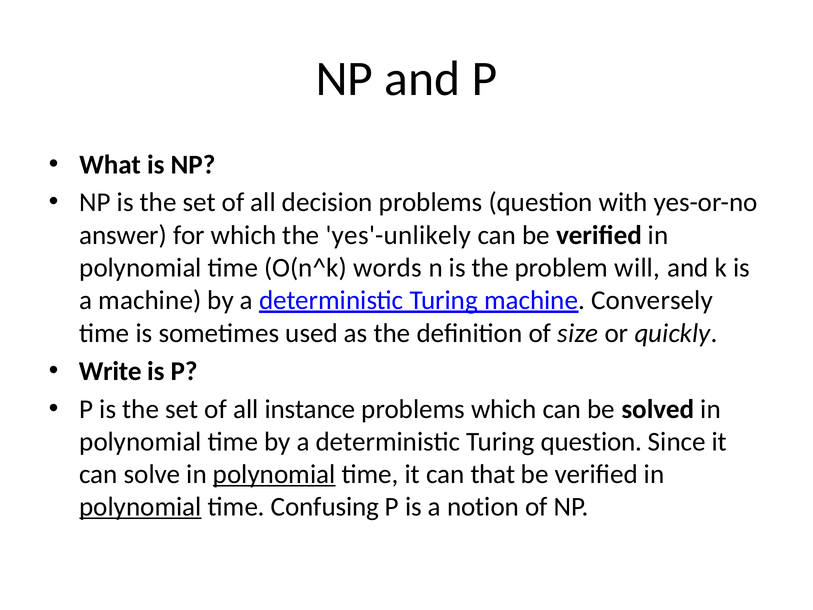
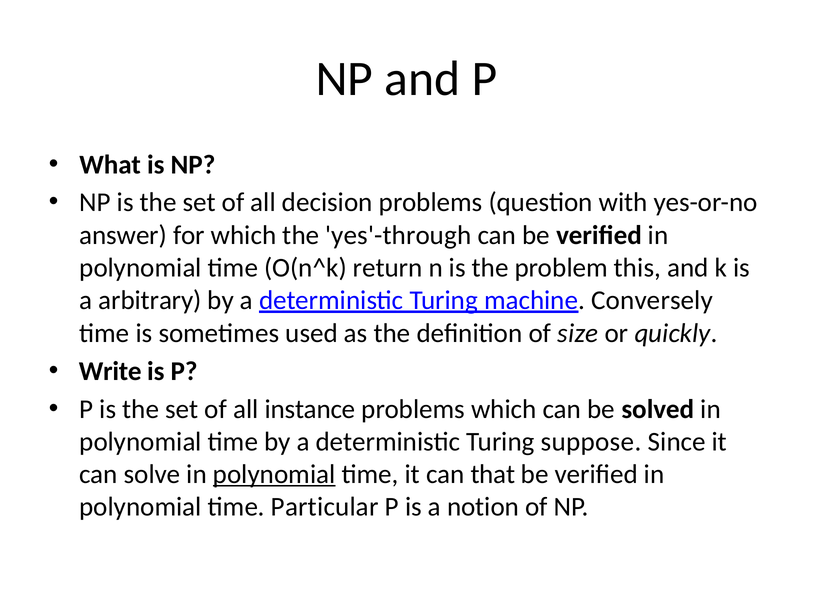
yes'-unlikely: yes'-unlikely -> yes'-through (398, 235)
words: words -> return (388, 267)
will: will -> this (637, 267)
a machine: machine -> arbitrary (150, 300)
Turing question: question -> suppose (591, 441)
polynomial underline: present -> none (140, 506)
Confusing: Confusing -> Particular (325, 506)
